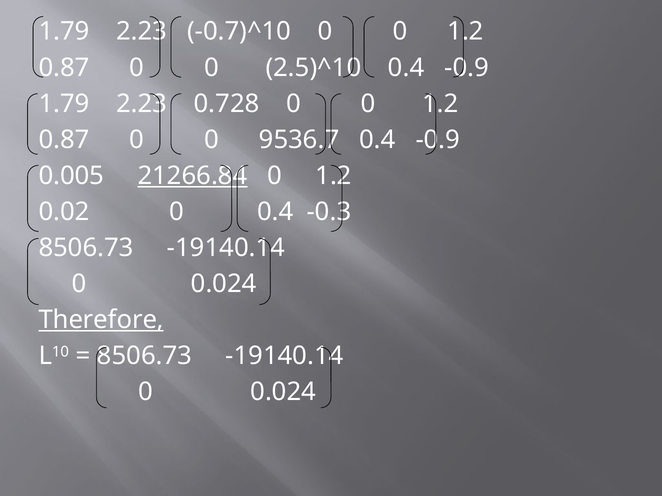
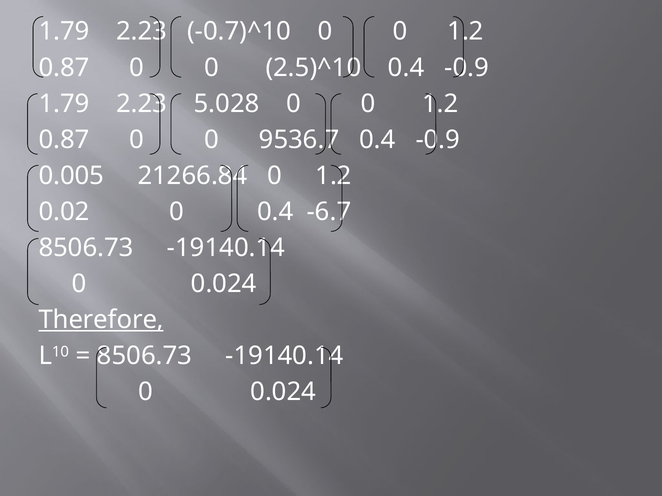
0.728: 0.728 -> 5.028 (227, 104)
21266.84 underline: present -> none (192, 176)
-0.3: -0.3 -> -6.7 (329, 212)
